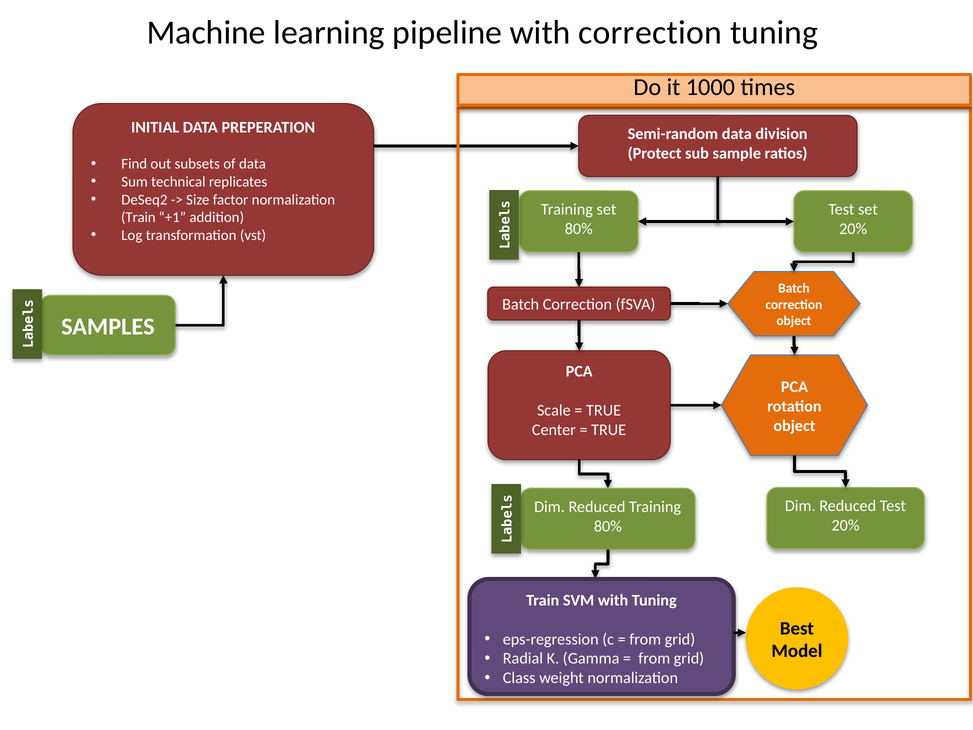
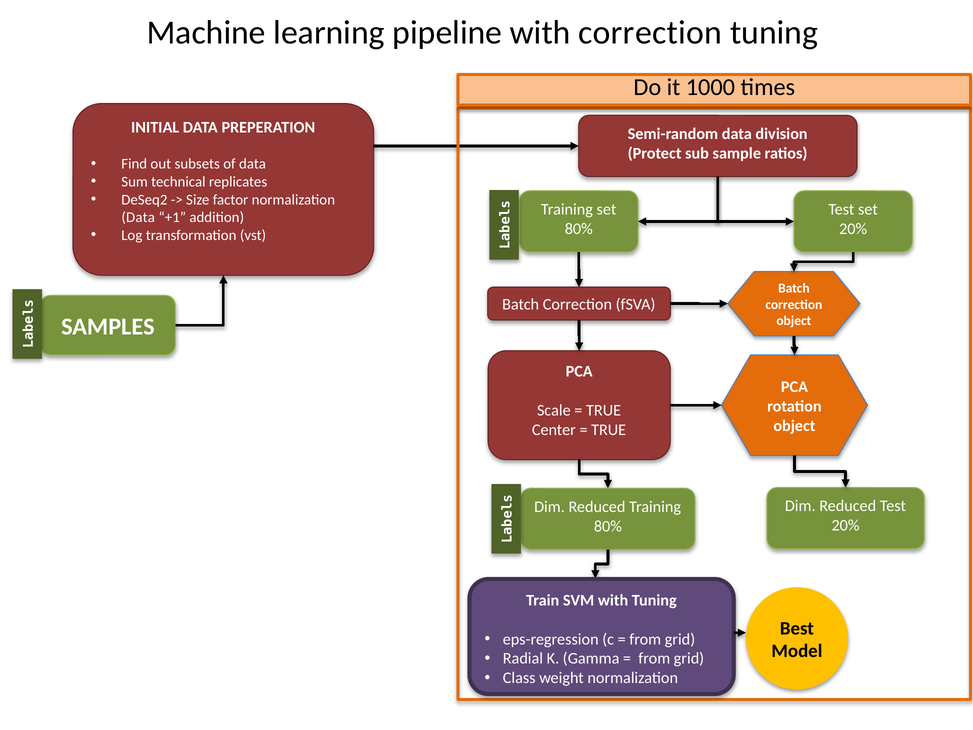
Train: Train -> Data (138, 217)
